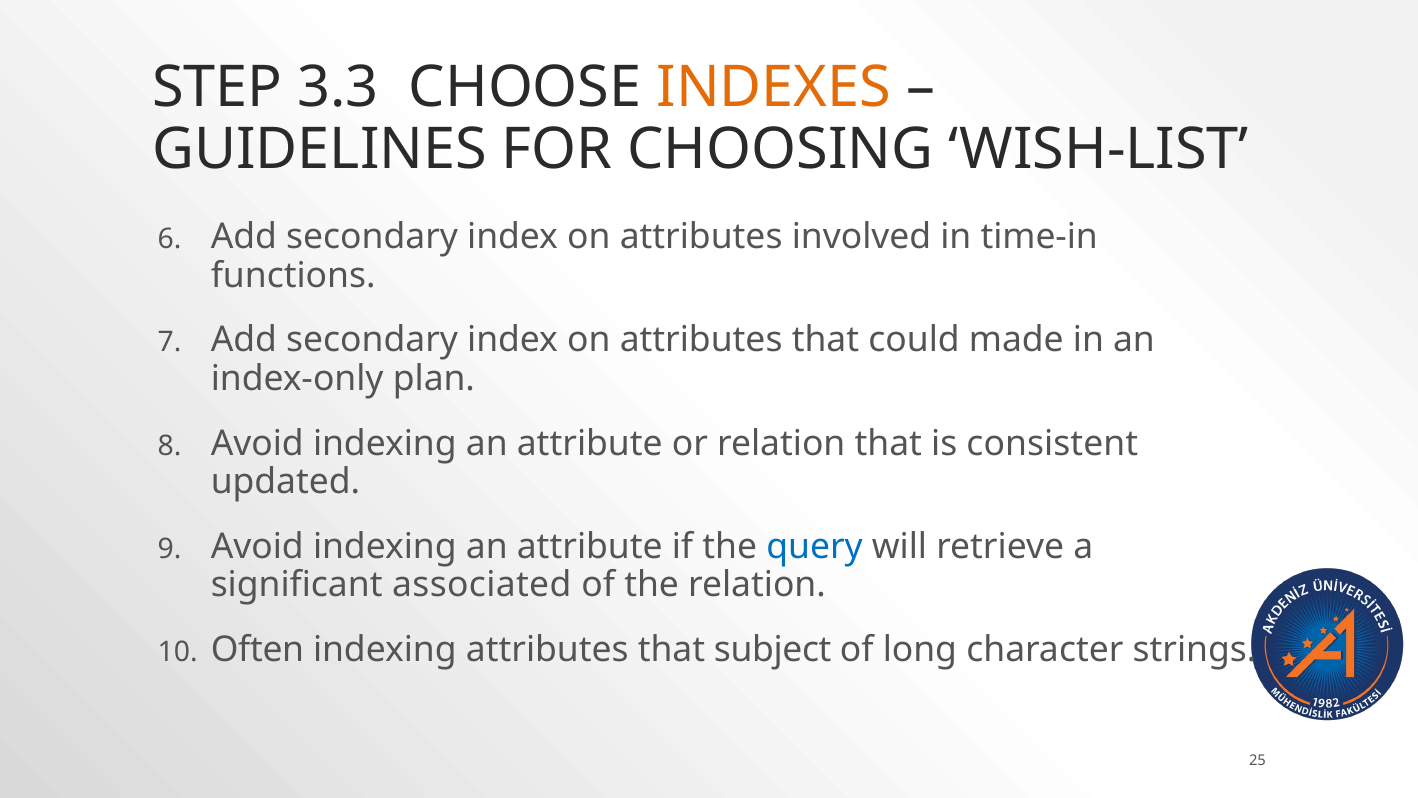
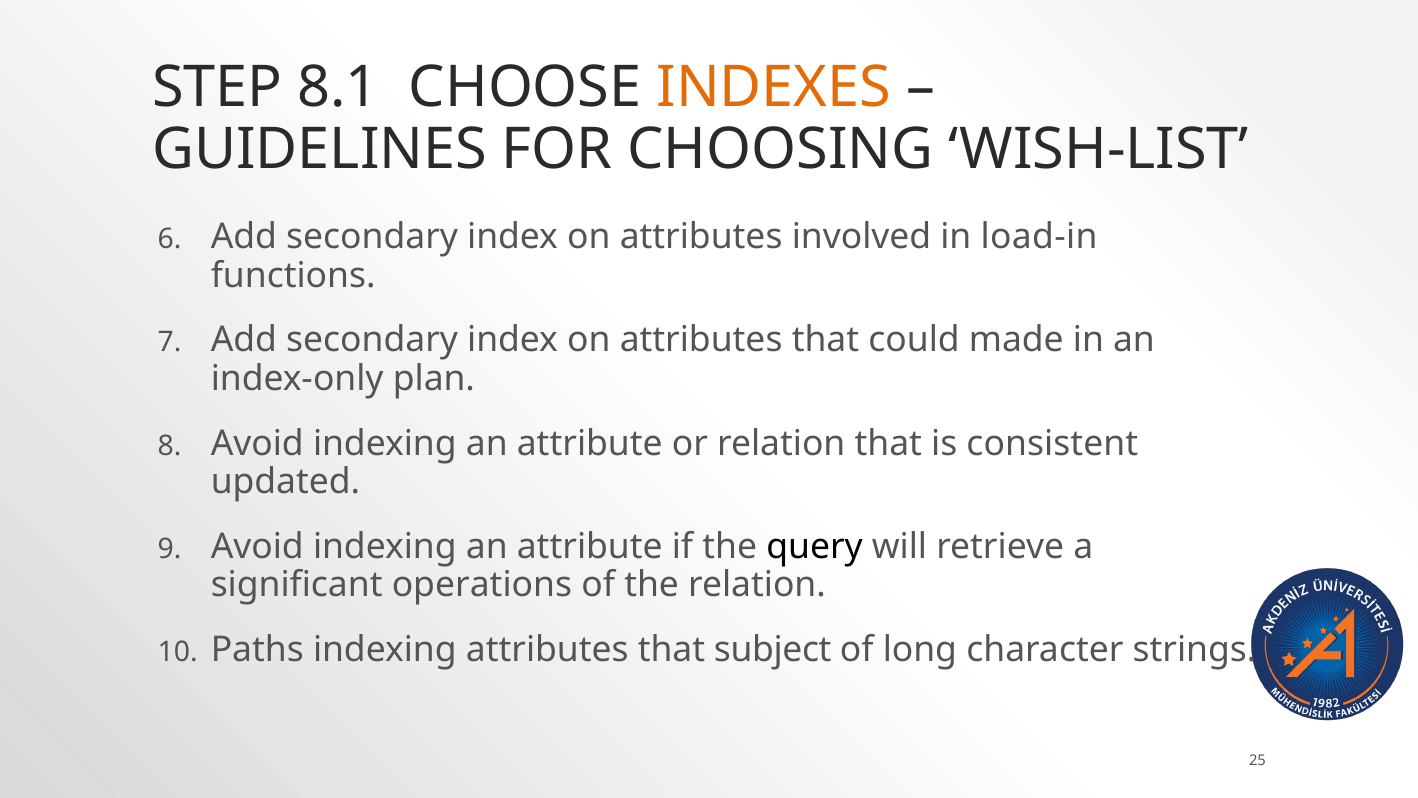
3.3: 3.3 -> 8.1 (338, 87)
time-in: time-in -> load-in (1039, 237)
query colour: blue -> black (815, 546)
associated: associated -> operations (482, 585)
Often: Often -> Paths (257, 650)
